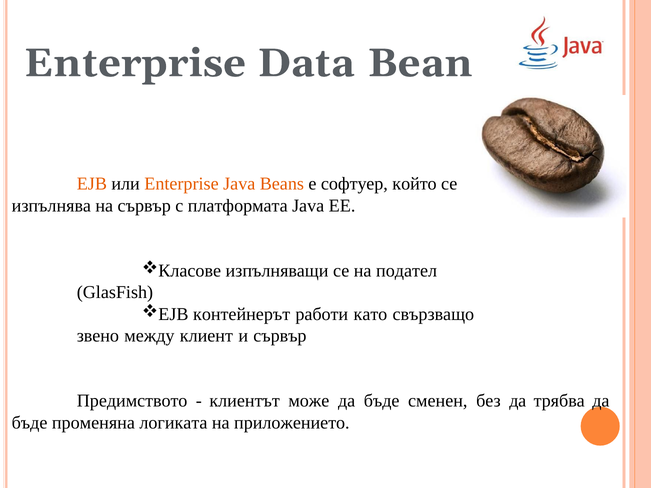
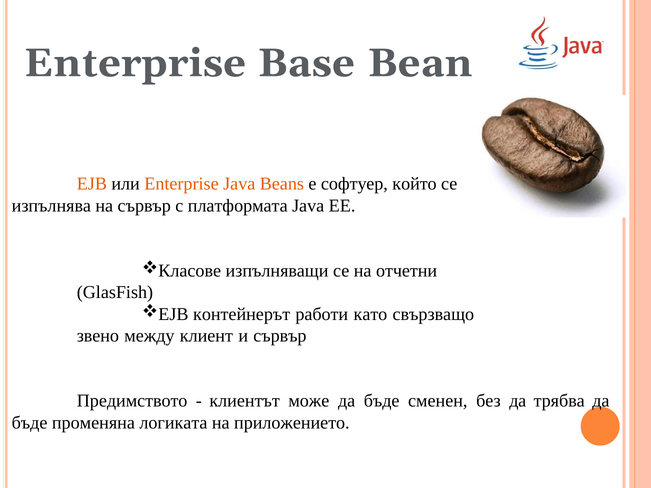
Data: Data -> Base (306, 63)
подател: подател -> отчетни (407, 271)
